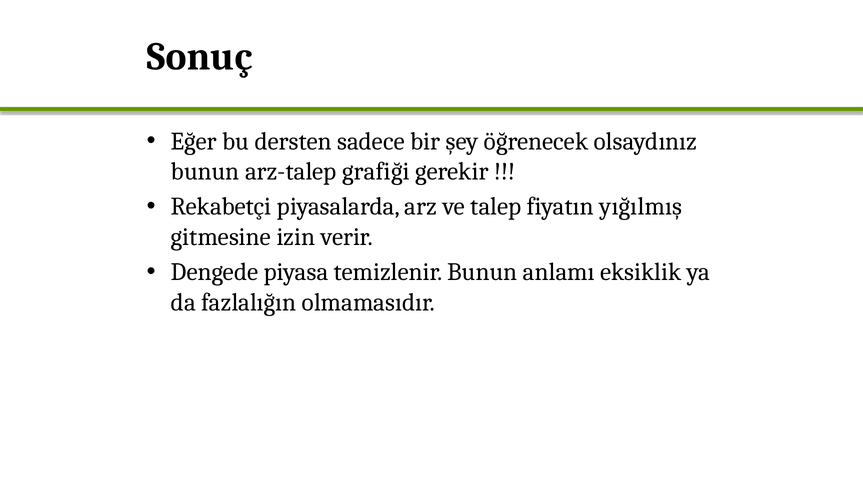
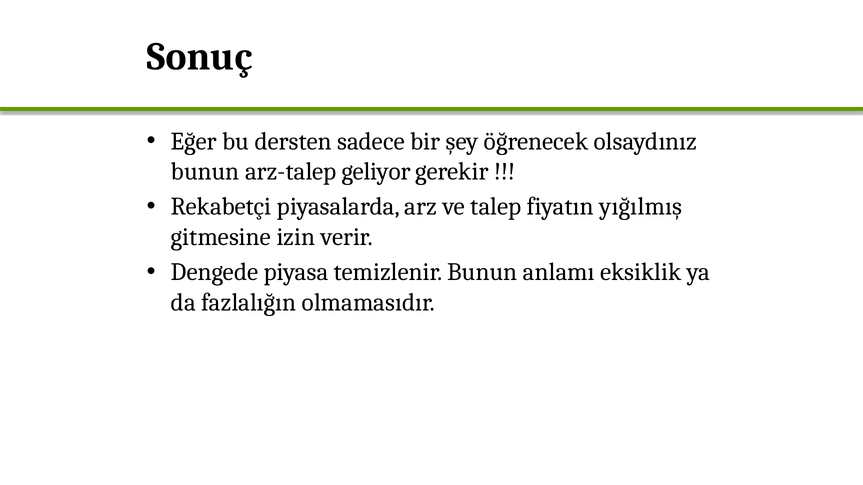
grafiği: grafiği -> geliyor (376, 172)
